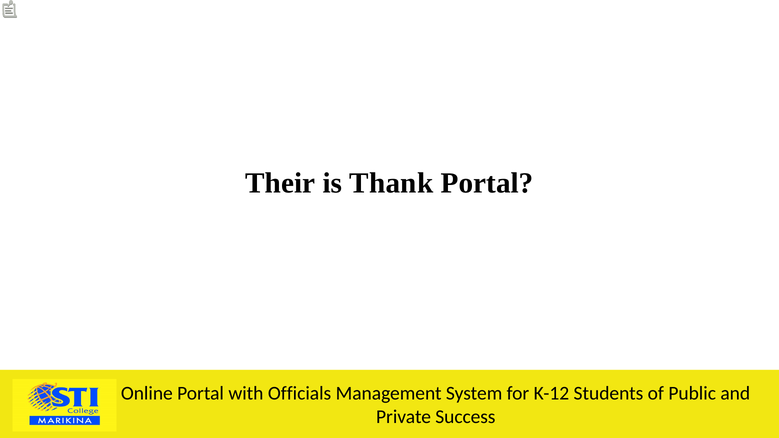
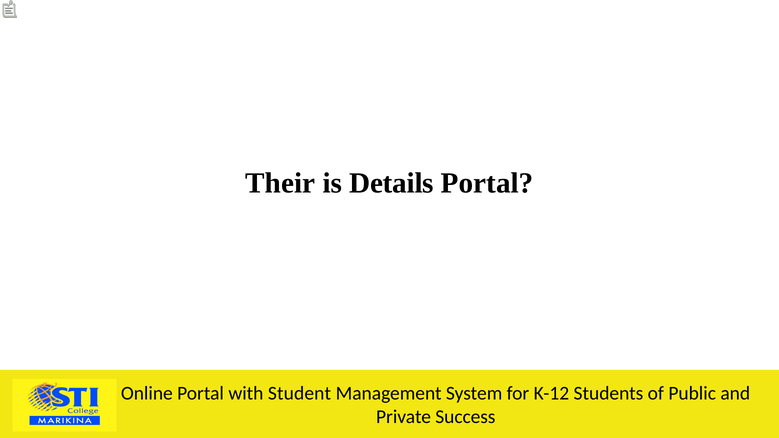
Thank: Thank -> Details (392, 183)
Officials: Officials -> Student (300, 394)
